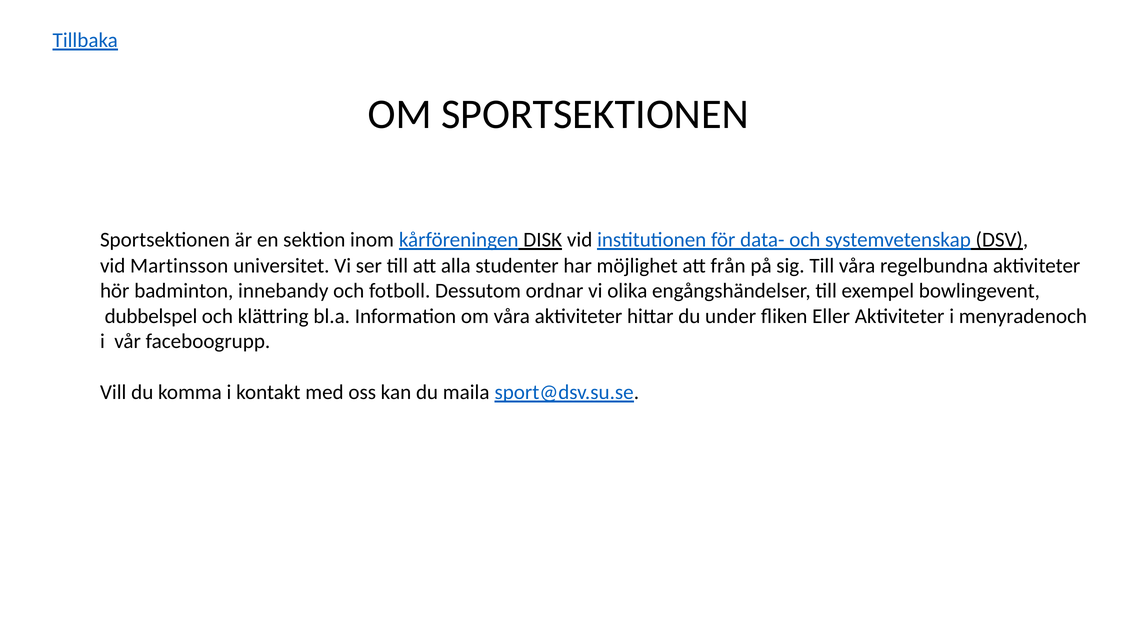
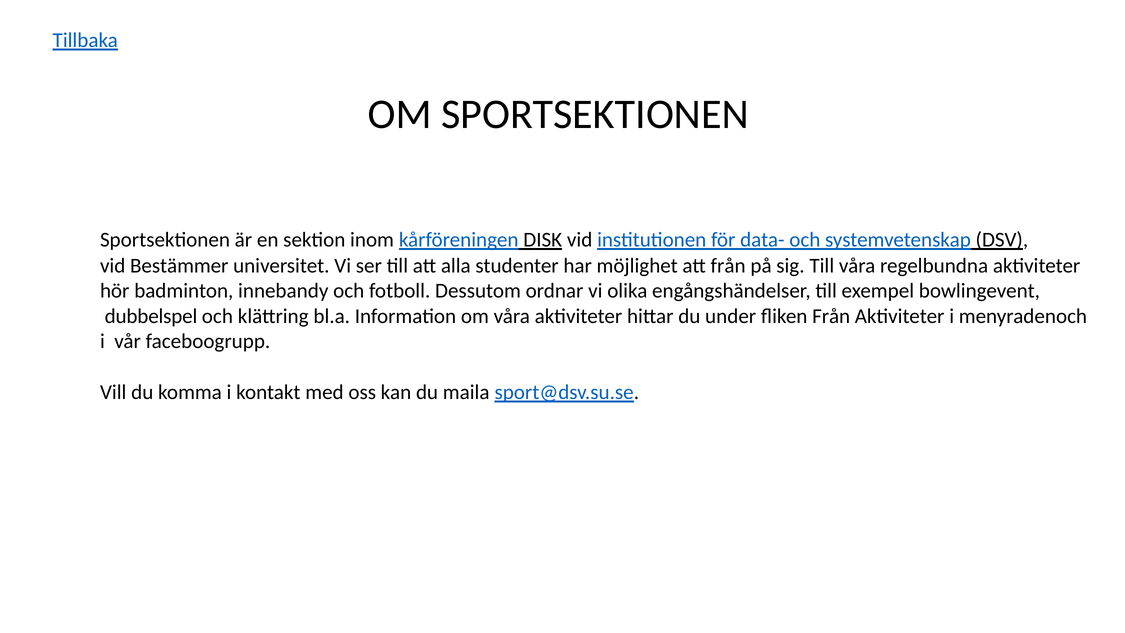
Martinsson: Martinsson -> Bestämmer (179, 265)
fliken Eller: Eller -> Från (831, 316)
